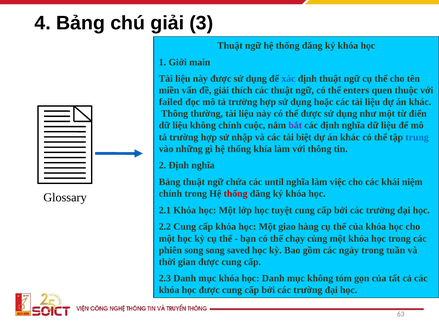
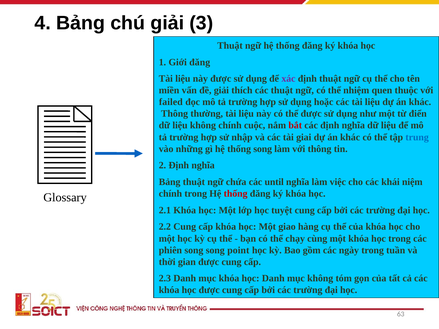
Giới main: main -> đăng (200, 62)
xác colour: blue -> purple (288, 79)
enters: enters -> nhiệm (356, 90)
bắt colour: purple -> red (295, 126)
biệt: biệt -> giai (304, 137)
thống khía: khía -> song (263, 149)
saved: saved -> point (238, 250)
